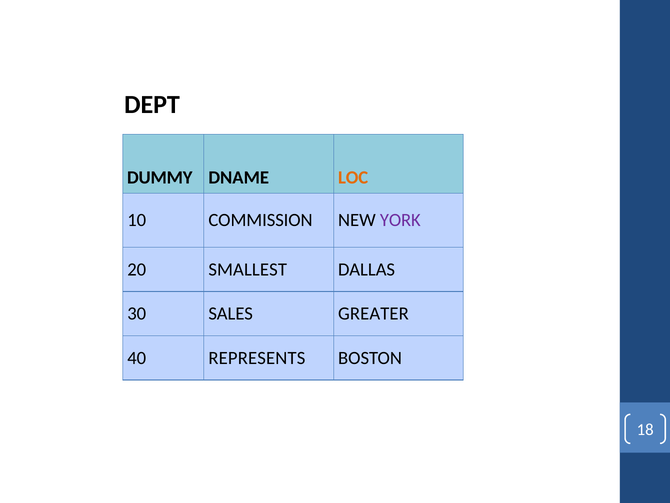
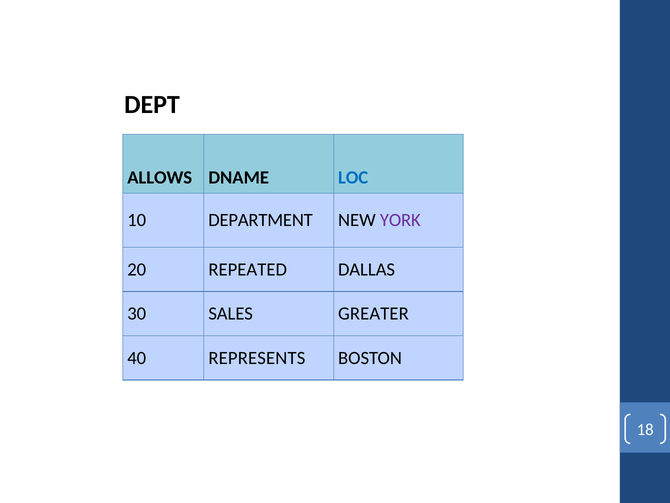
DUMMY: DUMMY -> ALLOWS (160, 177)
LOC colour: orange -> blue (353, 177)
COMMISSION: COMMISSION -> DEPARTMENT (261, 220)
SMALLEST: SMALLEST -> REPEATED (248, 269)
